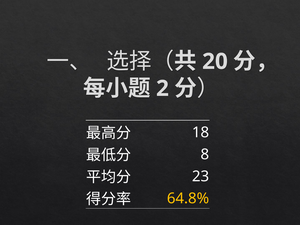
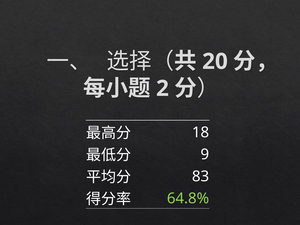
8: 8 -> 9 (205, 154)
23: 23 -> 83 (201, 176)
64.8% colour: yellow -> light green (188, 198)
